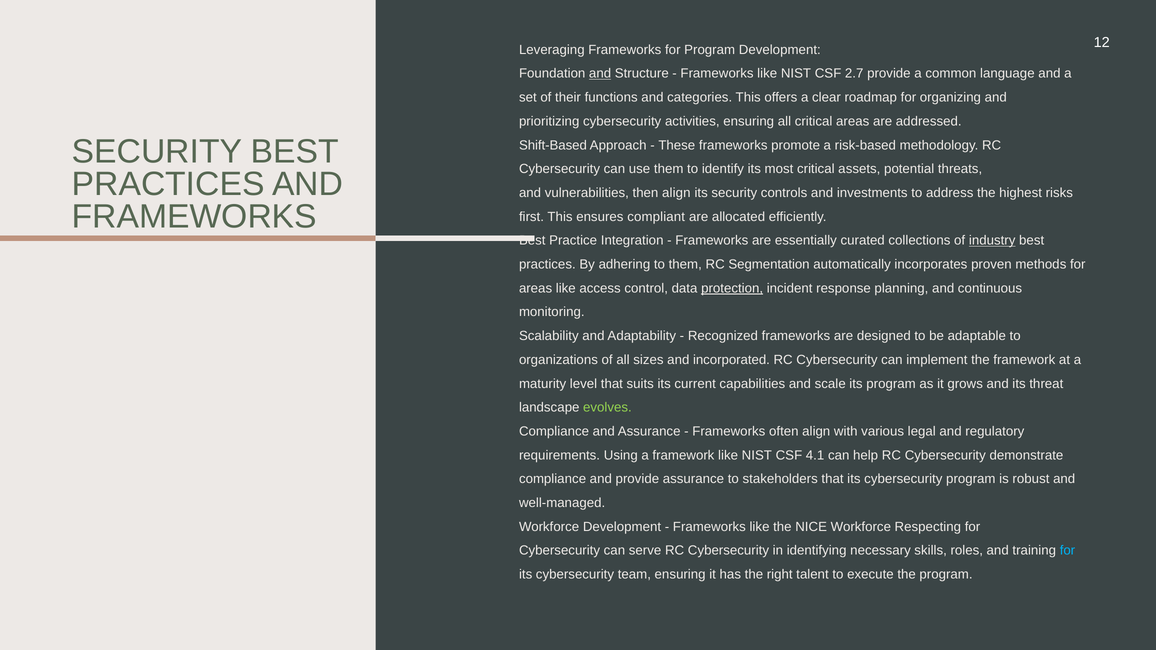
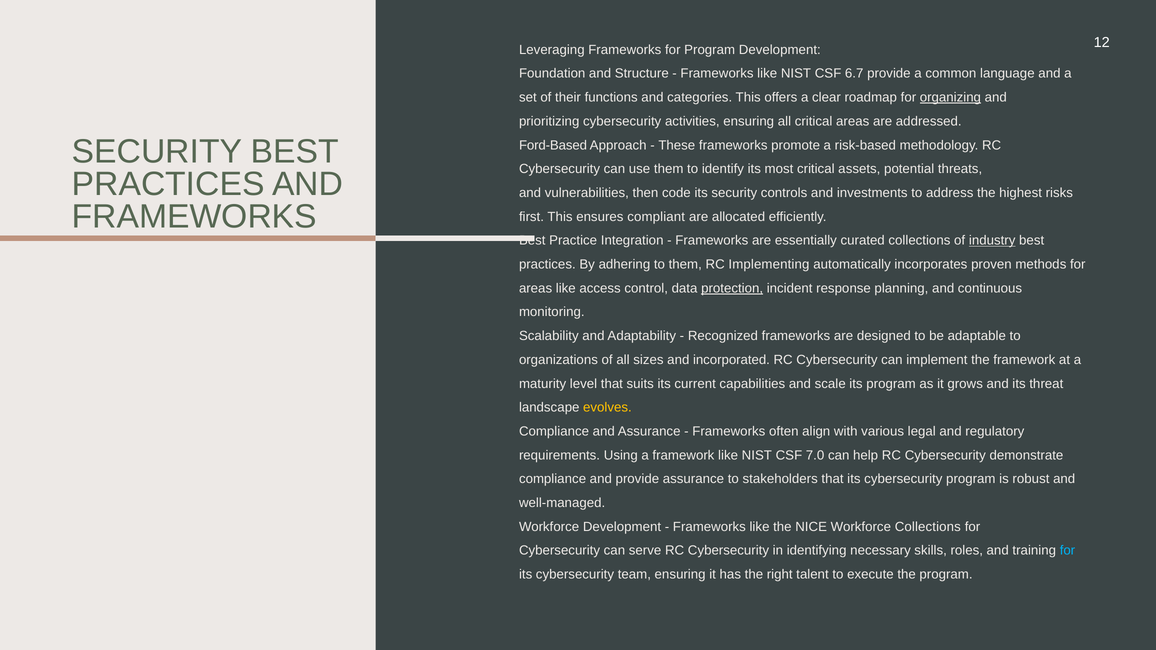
and underline: present -> none (600, 74)
2.7: 2.7 -> 6.7 (854, 74)
organizing underline: none -> present (950, 97)
Shift-Based: Shift-Based -> Ford-Based (553, 145)
then align: align -> code (676, 193)
Segmentation: Segmentation -> Implementing (769, 264)
evolves colour: light green -> yellow (607, 408)
4.1: 4.1 -> 7.0 (815, 455)
Workforce Respecting: Respecting -> Collections (928, 527)
